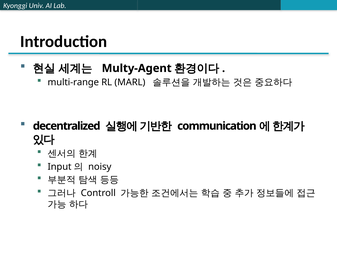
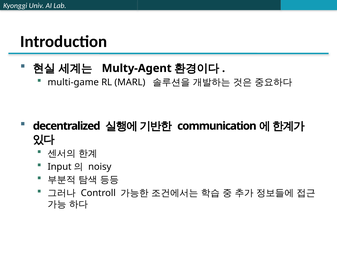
multi-range: multi-range -> multi-game (73, 82)
